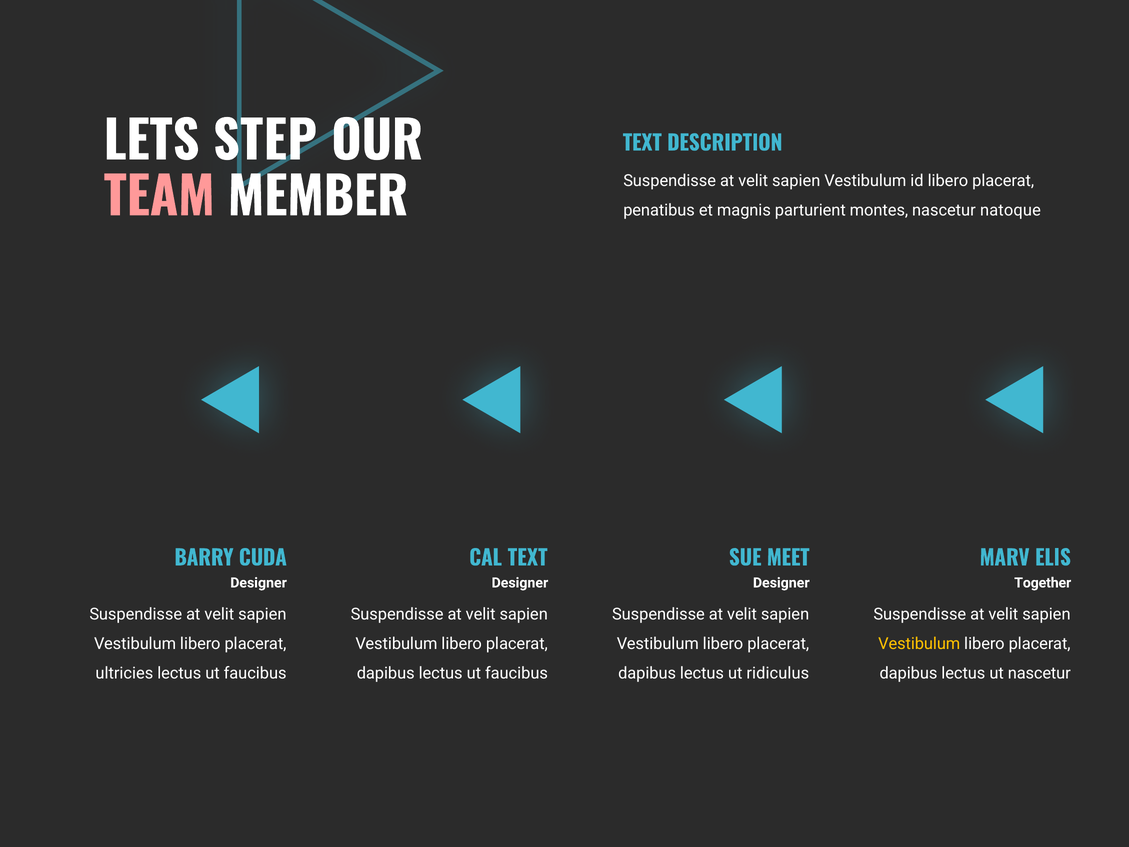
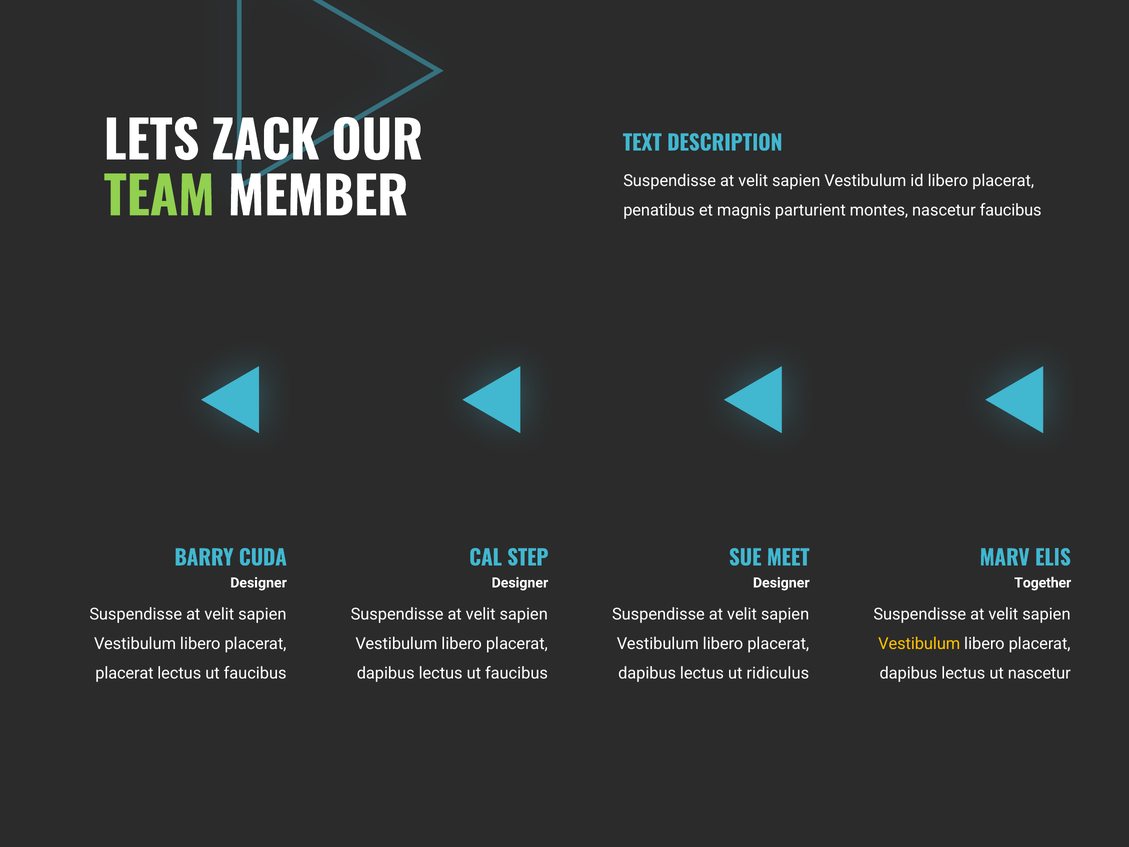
STEP: STEP -> ZACK (266, 142)
TEAM colour: pink -> light green (159, 198)
nascetur natoque: natoque -> faucibus (1011, 210)
CAL TEXT: TEXT -> STEP (528, 558)
ultricies: ultricies -> placerat (124, 673)
